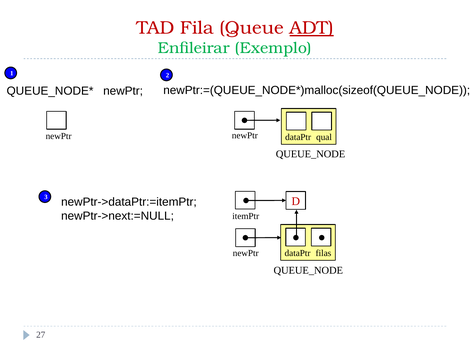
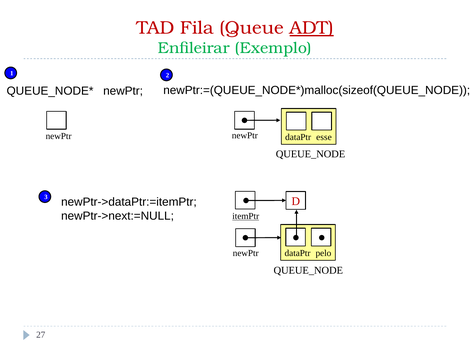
qual: qual -> esse (324, 137)
itemPtr underline: none -> present (246, 217)
filas: filas -> pelo (323, 253)
